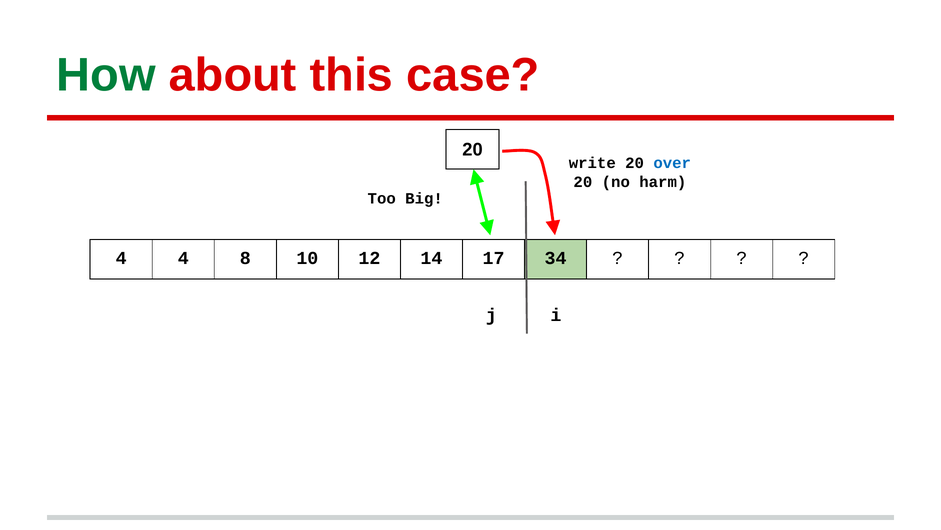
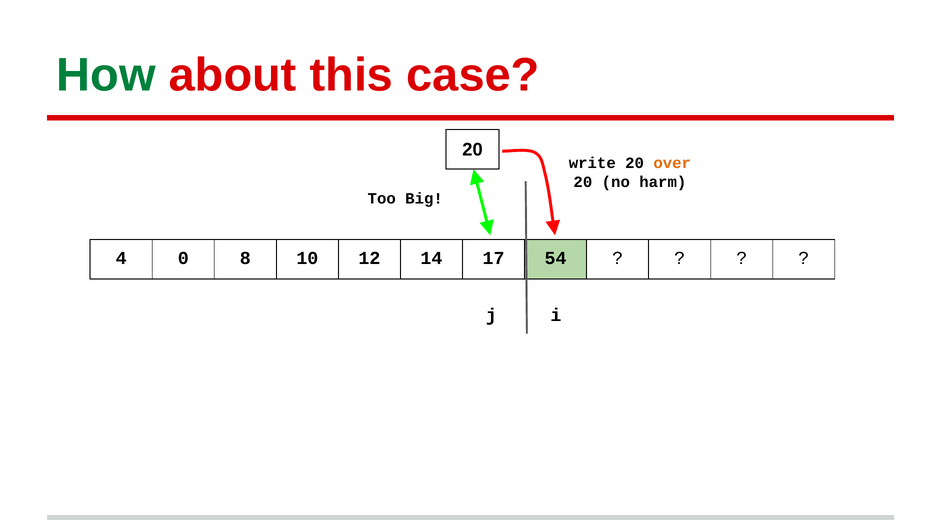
over colour: blue -> orange (672, 163)
4 4: 4 -> 0 (183, 258)
34: 34 -> 54 (556, 258)
